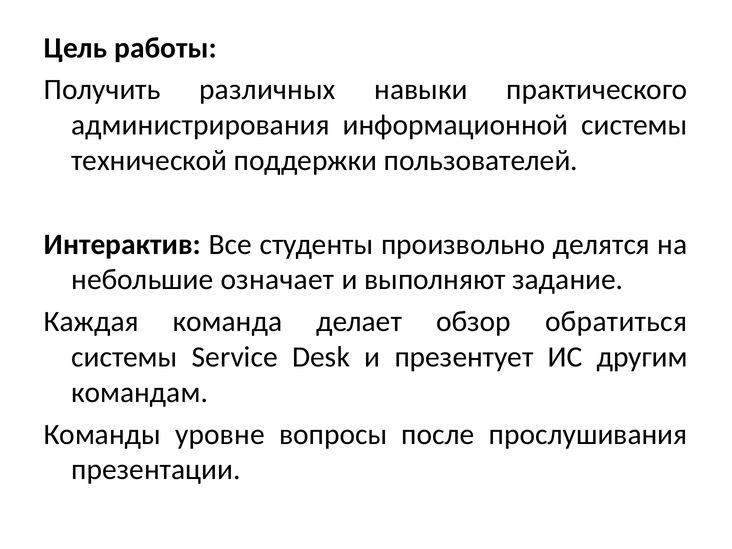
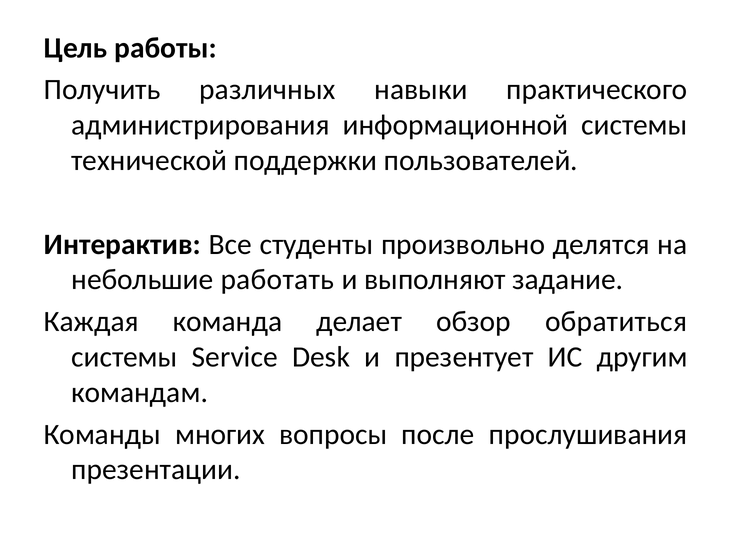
означает: означает -> работать (277, 280)
уровне: уровне -> многих (220, 434)
